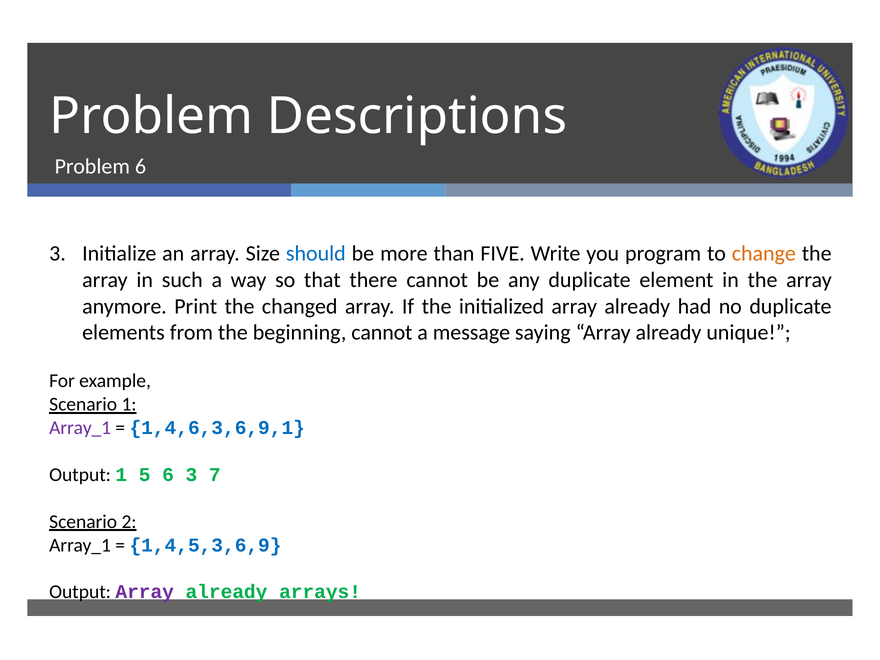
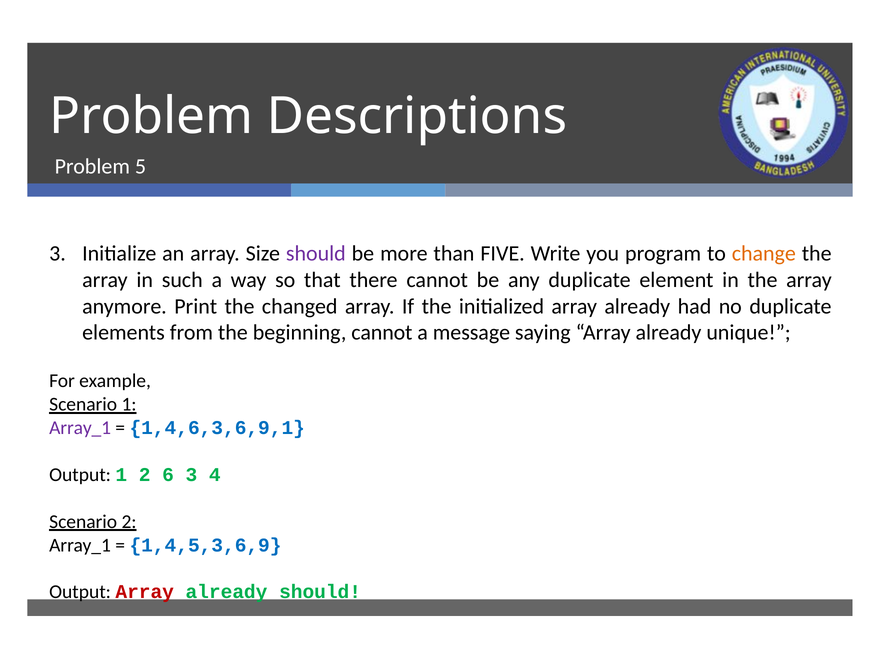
Problem 6: 6 -> 5 (141, 167)
should colour: blue -> purple (316, 253)
1 5: 5 -> 2 (145, 475)
7: 7 -> 4 (215, 475)
Array colour: purple -> red (145, 592)
already arrays: arrays -> should (320, 592)
